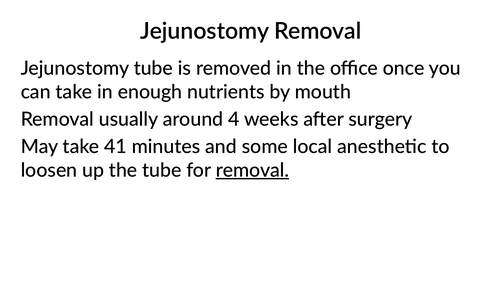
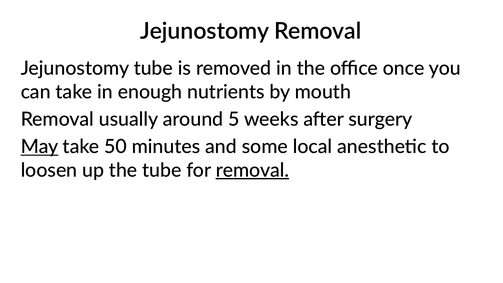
4: 4 -> 5 (234, 119)
May underline: none -> present (40, 147)
41: 41 -> 50 (116, 147)
